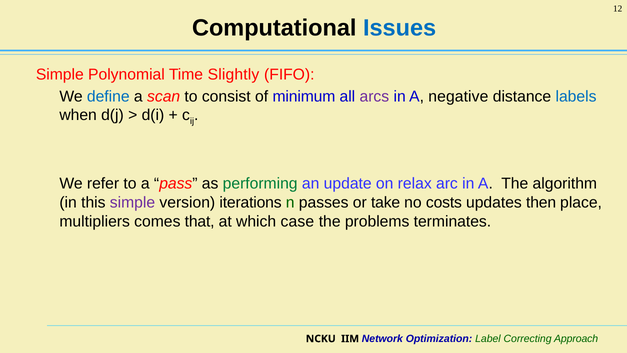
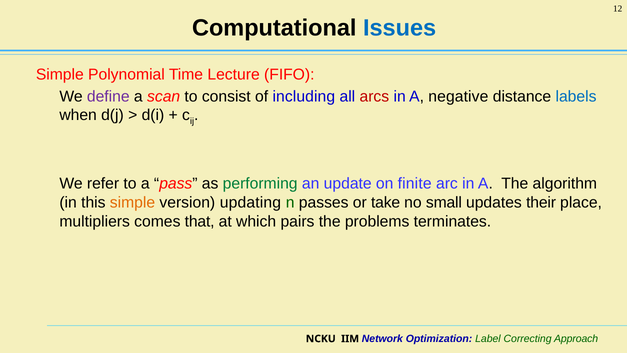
Slightly: Slightly -> Lecture (234, 74)
define colour: blue -> purple (108, 96)
minimum: minimum -> including (304, 96)
arcs colour: purple -> red (374, 96)
relax: relax -> finite (415, 184)
simple colour: purple -> orange (132, 202)
iterations: iterations -> updating (250, 202)
costs: costs -> small (444, 202)
then: then -> their (541, 202)
case: case -> pairs (297, 221)
